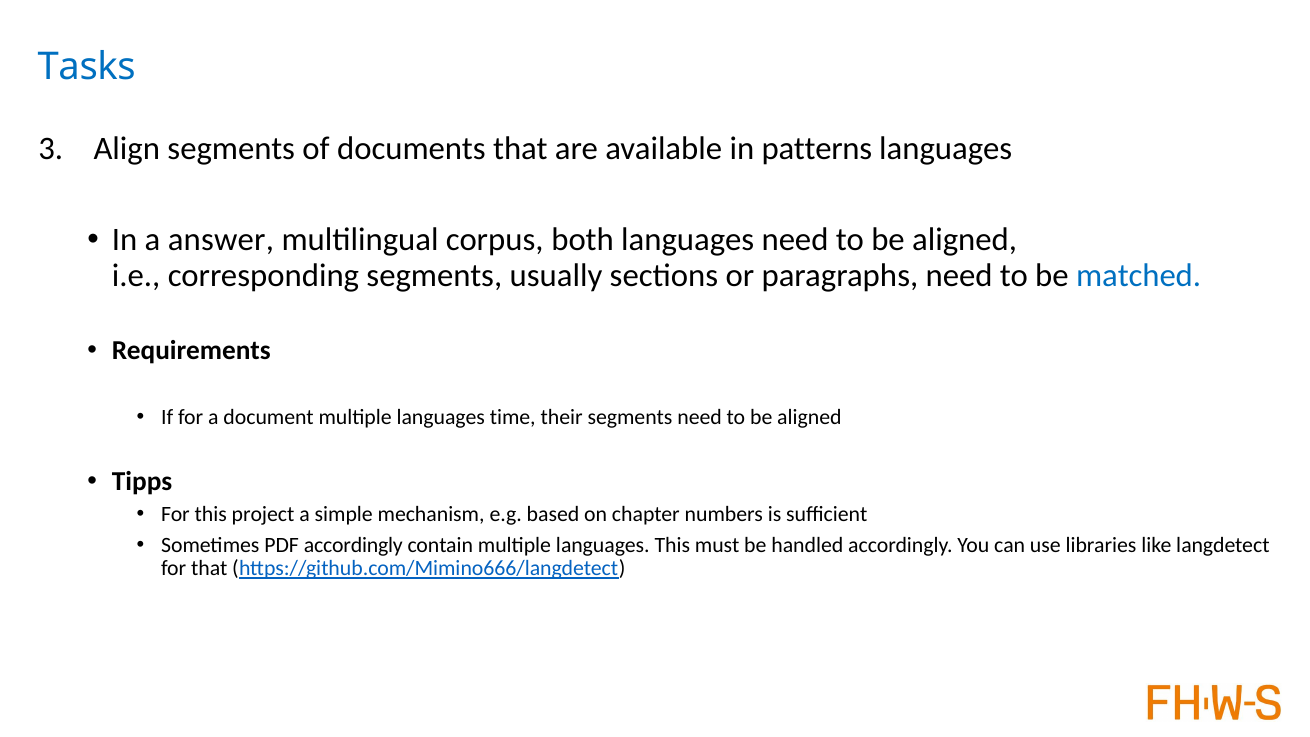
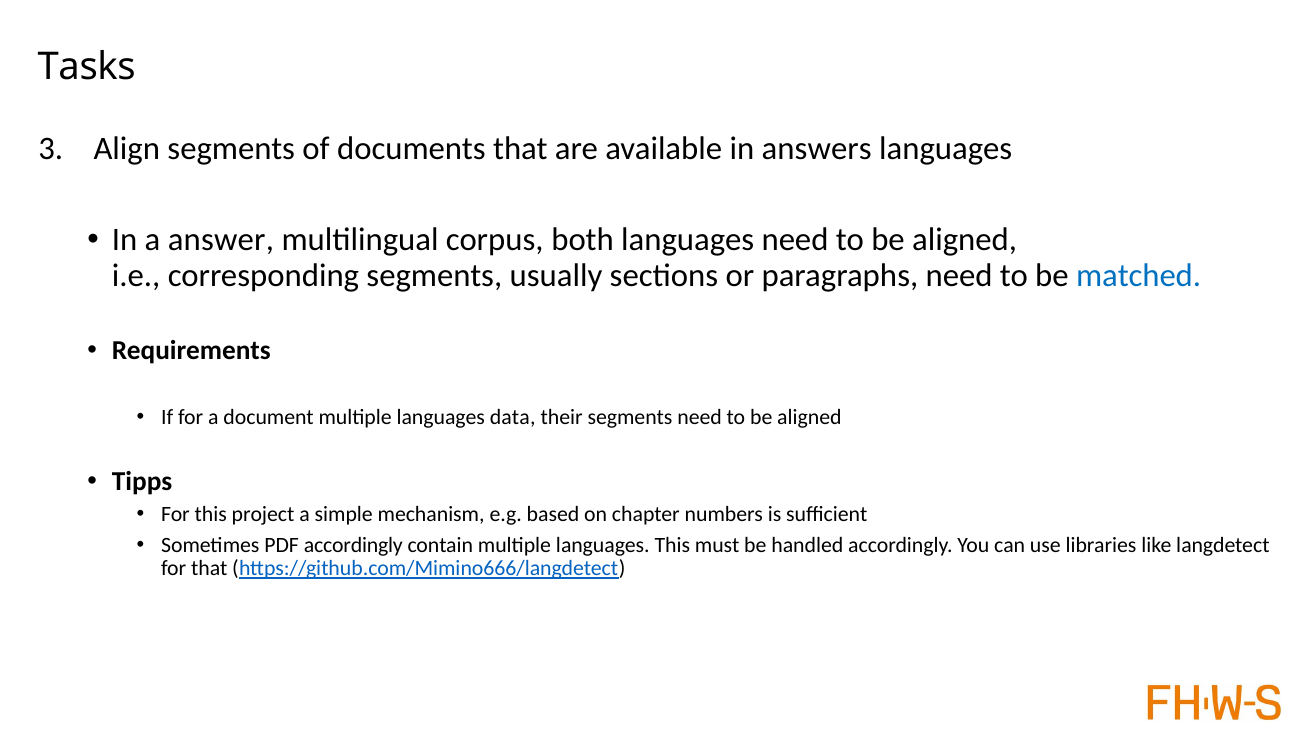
Tasks colour: blue -> black (87, 67)
patterns: patterns -> answers (817, 149)
time: time -> data (513, 417)
